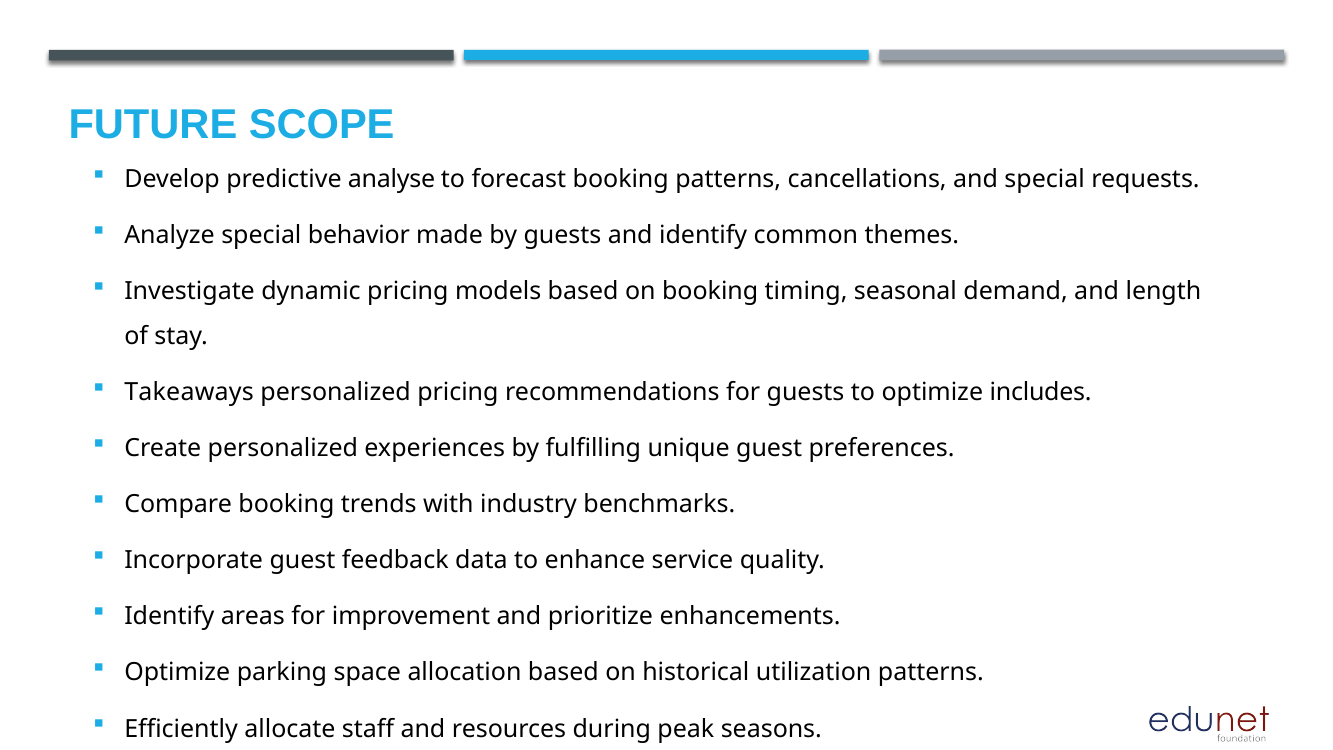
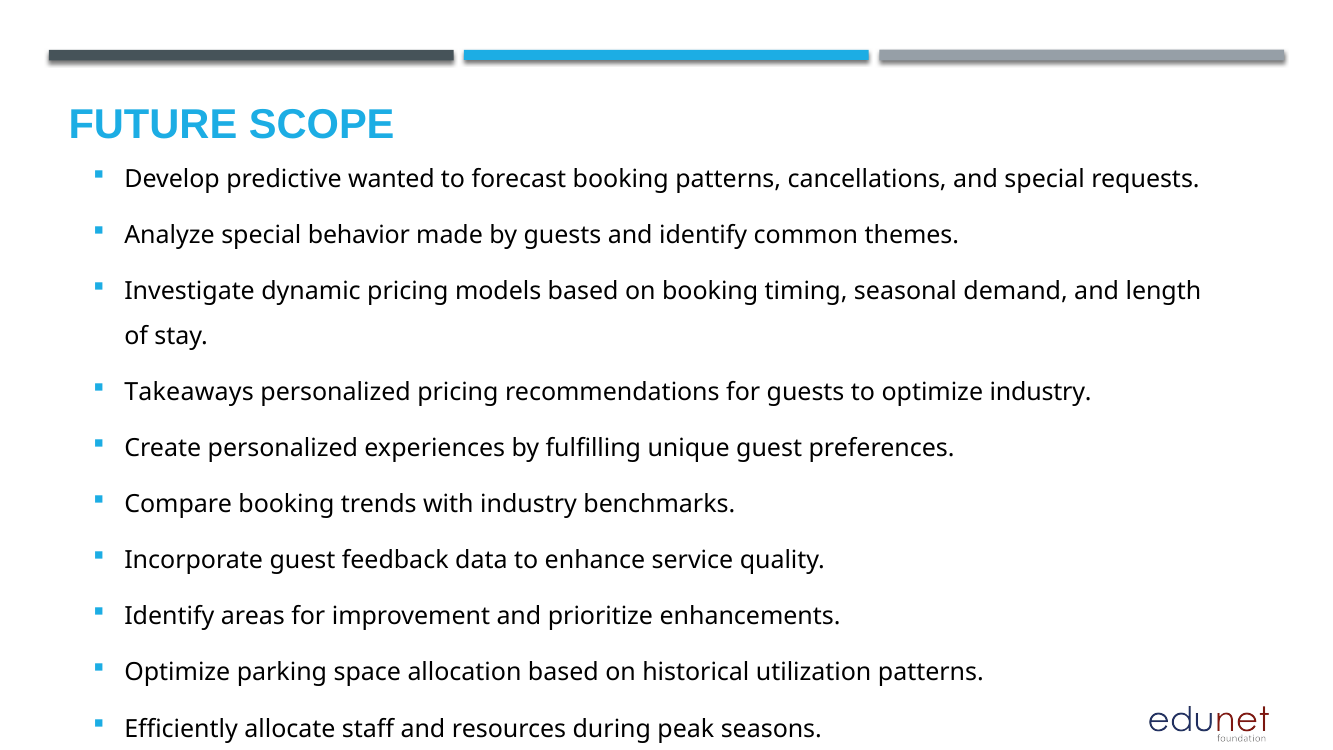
analyse: analyse -> wanted (391, 179)
optimize includes: includes -> industry (1041, 392)
